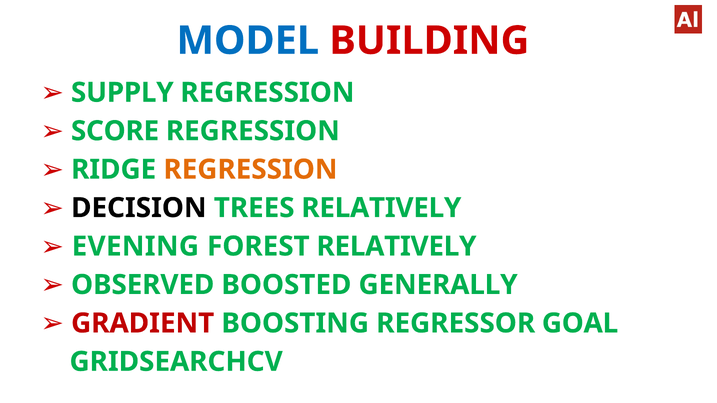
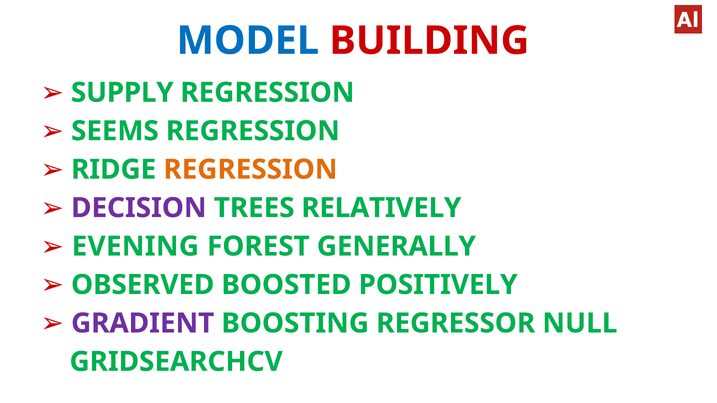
SCORE: SCORE -> SEEMS (115, 131)
DECISION colour: black -> purple (139, 208)
FOREST RELATIVELY: RELATIVELY -> GENERALLY (396, 247)
GENERALLY: GENERALLY -> POSITIVELY (438, 285)
GRADIENT colour: red -> purple (143, 323)
GOAL: GOAL -> NULL (580, 323)
